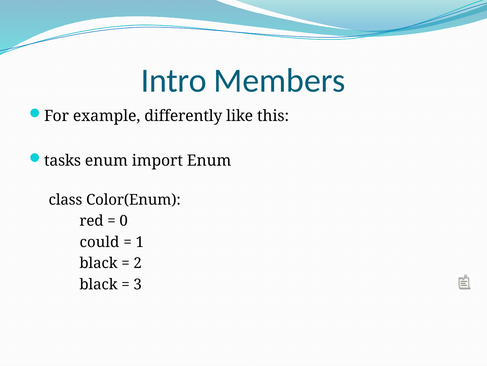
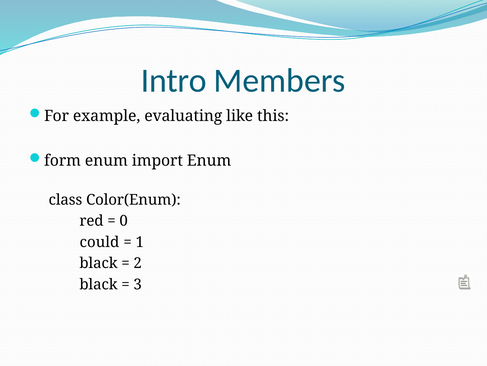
differently: differently -> evaluating (183, 116)
tasks: tasks -> form (63, 160)
